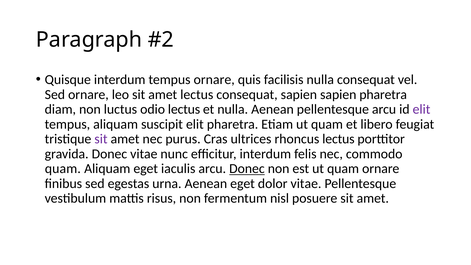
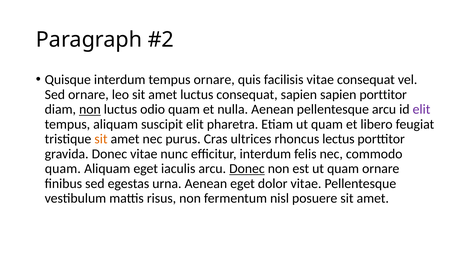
facilisis nulla: nulla -> vitae (320, 80)
amet lectus: lectus -> luctus (197, 94)
sapien pharetra: pharetra -> porttitor (383, 94)
non underline: none -> present (90, 109)
odio lectus: lectus -> quam (184, 109)
sit colour: purple -> orange (101, 139)
